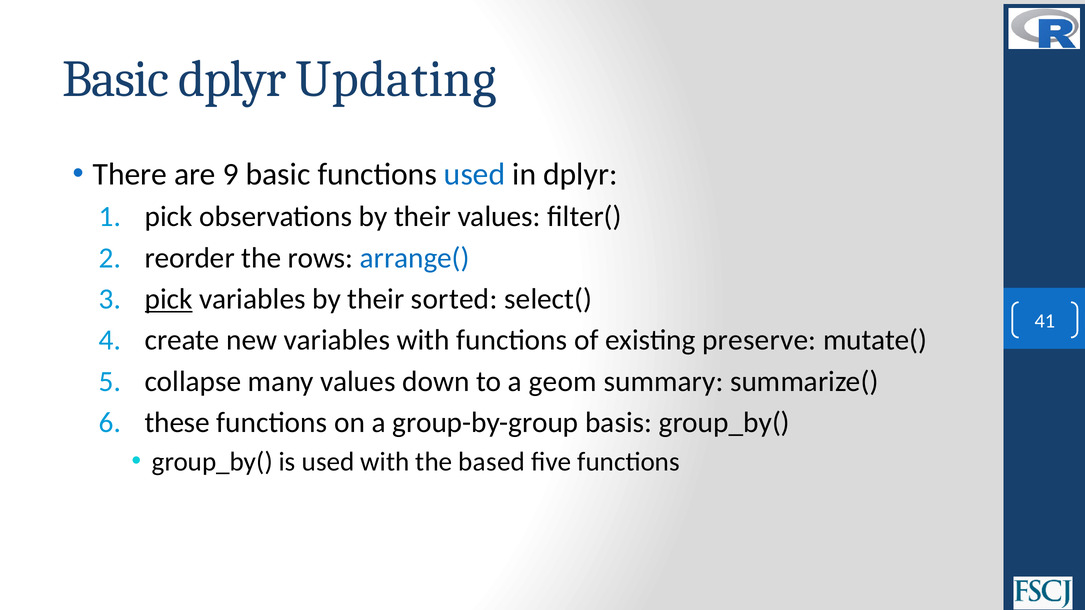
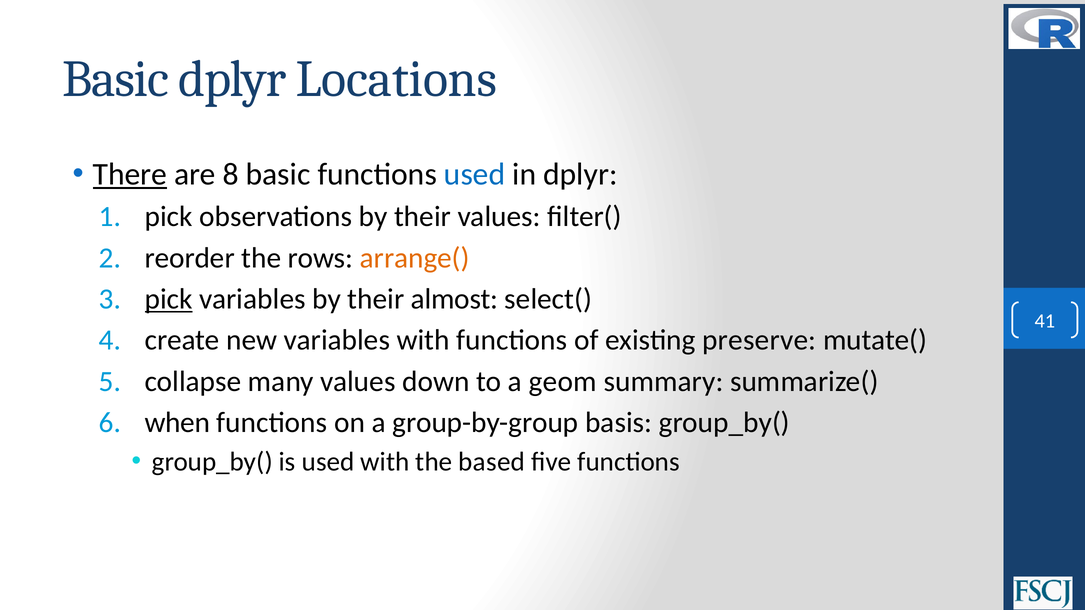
Updating: Updating -> Locations (396, 79)
There underline: none -> present (130, 174)
9: 9 -> 8 (231, 174)
arrange( colour: blue -> orange (415, 258)
sorted: sorted -> almost (455, 299)
these: these -> when (177, 423)
